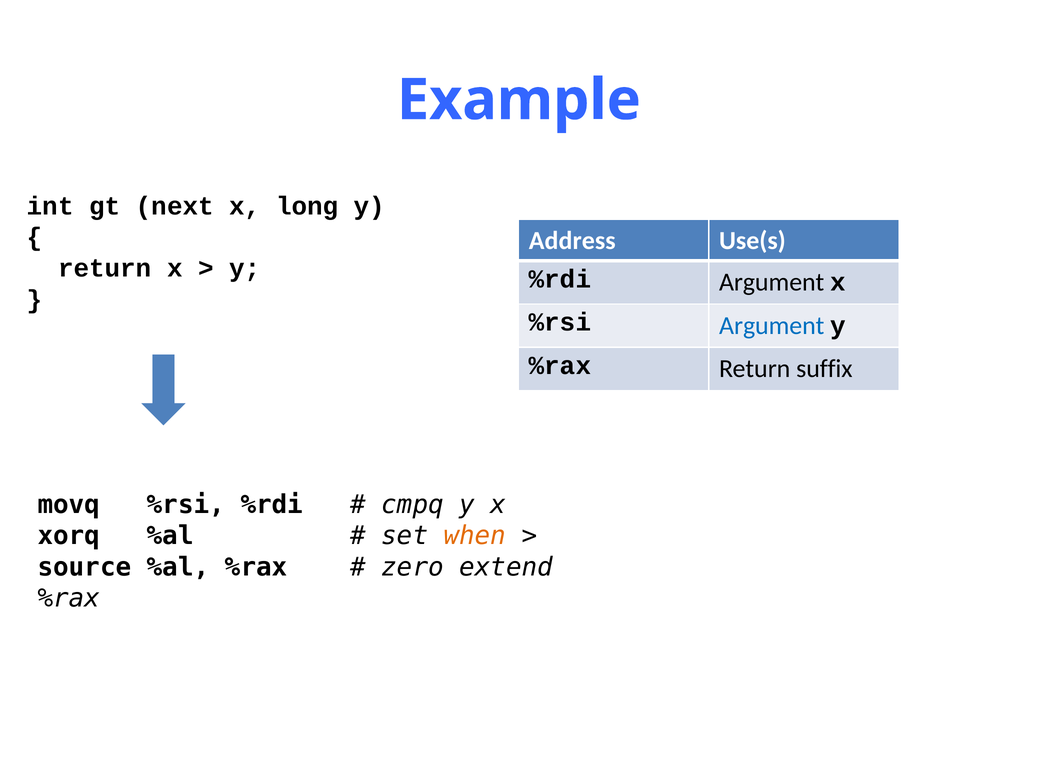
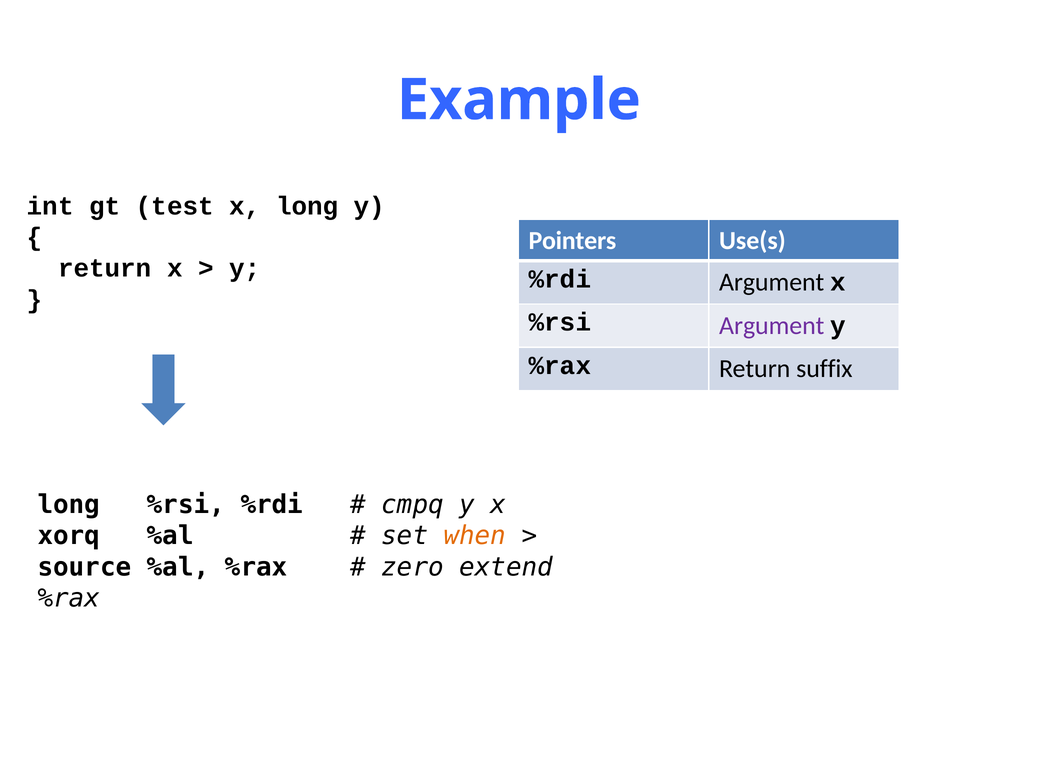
next: next -> test (175, 206)
Address: Address -> Pointers (572, 240)
Argument colour: blue -> purple (772, 325)
movq: movq -> long (69, 504)
